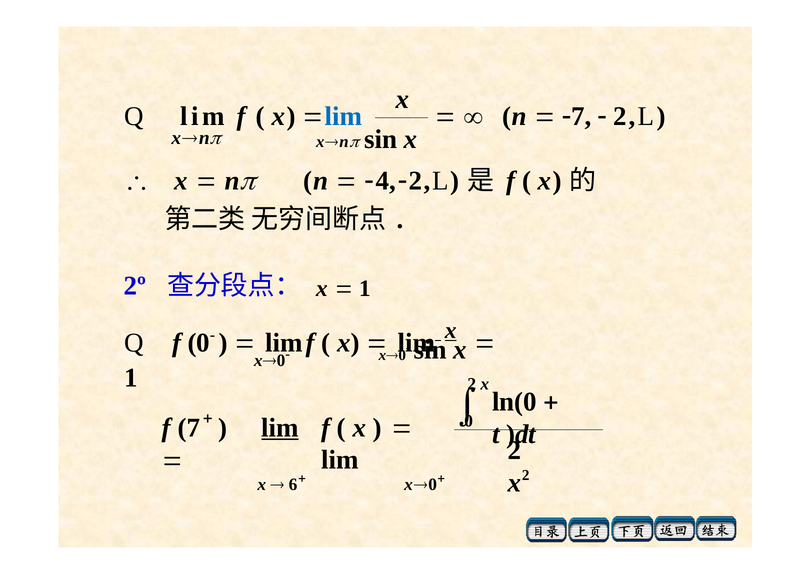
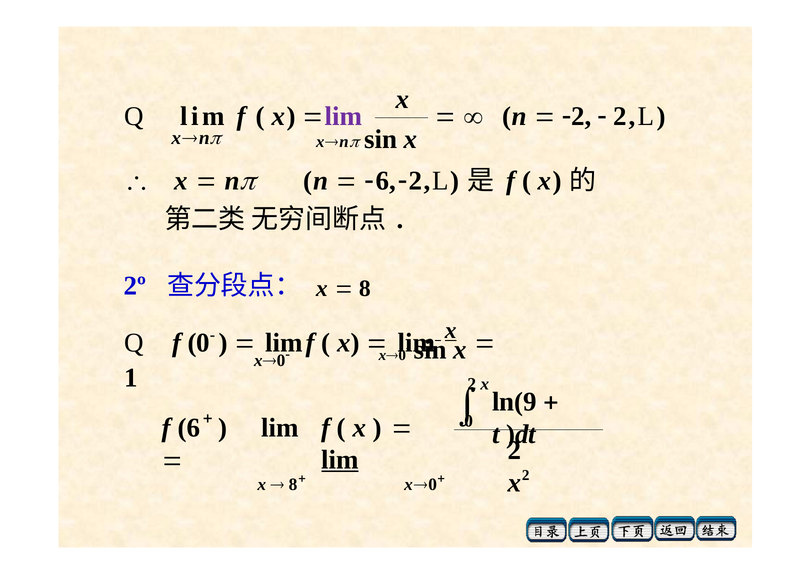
lim colour: blue -> purple (344, 116)
7: 7 -> 2 (581, 116)
4: 4 -> 6 (386, 181)
1: 1 -> 8 (365, 288)
ln(0: ln(0 -> ln(9 (514, 402)
lim underline: present -> none (280, 427)
f 7: 7 -> 6 (189, 428)
lim underline: none -> present (340, 459)
6: 6 -> 8 (293, 484)
